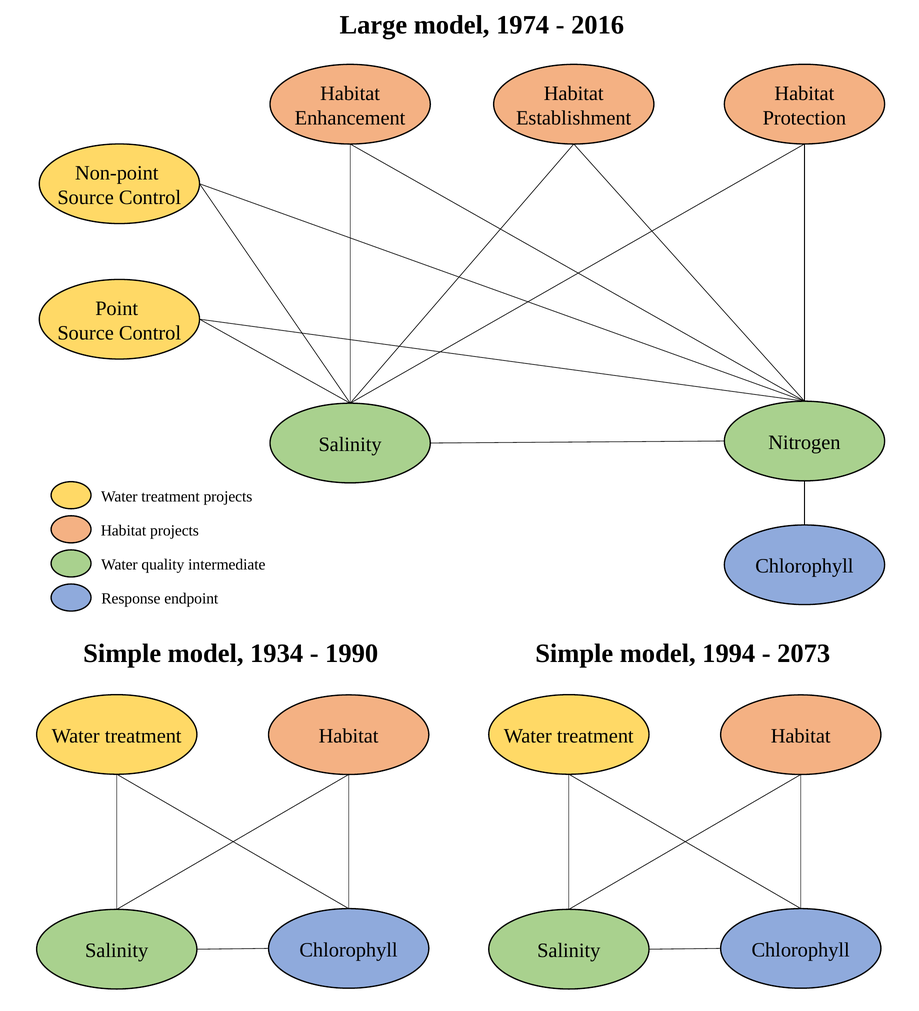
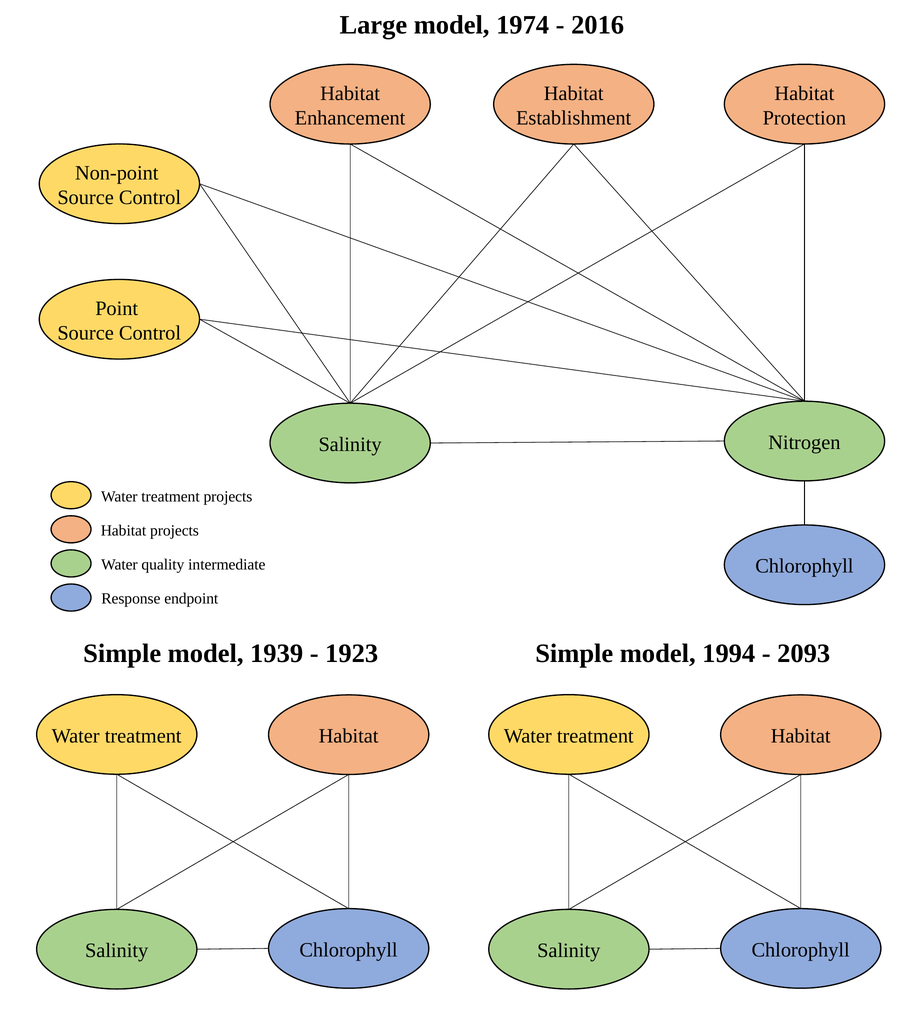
1934: 1934 -> 1939 (277, 654)
1990: 1990 -> 1923 (352, 654)
2073: 2073 -> 2093 (804, 654)
